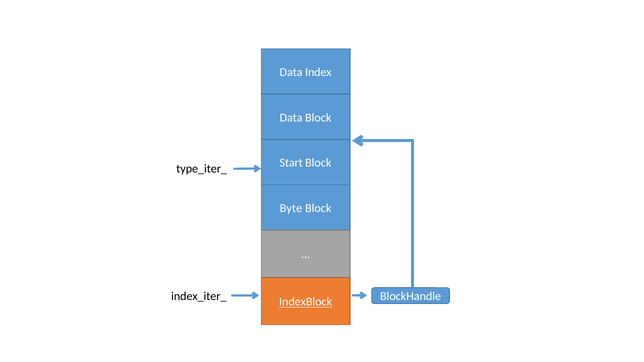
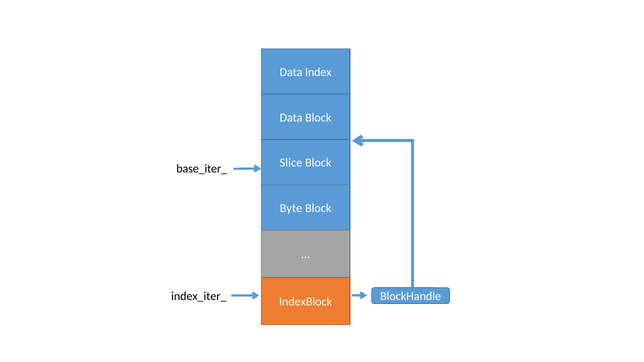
Start: Start -> Slice (291, 163)
type_iter_: type_iter_ -> base_iter_ (202, 169)
IndexBlock underline: present -> none (306, 302)
